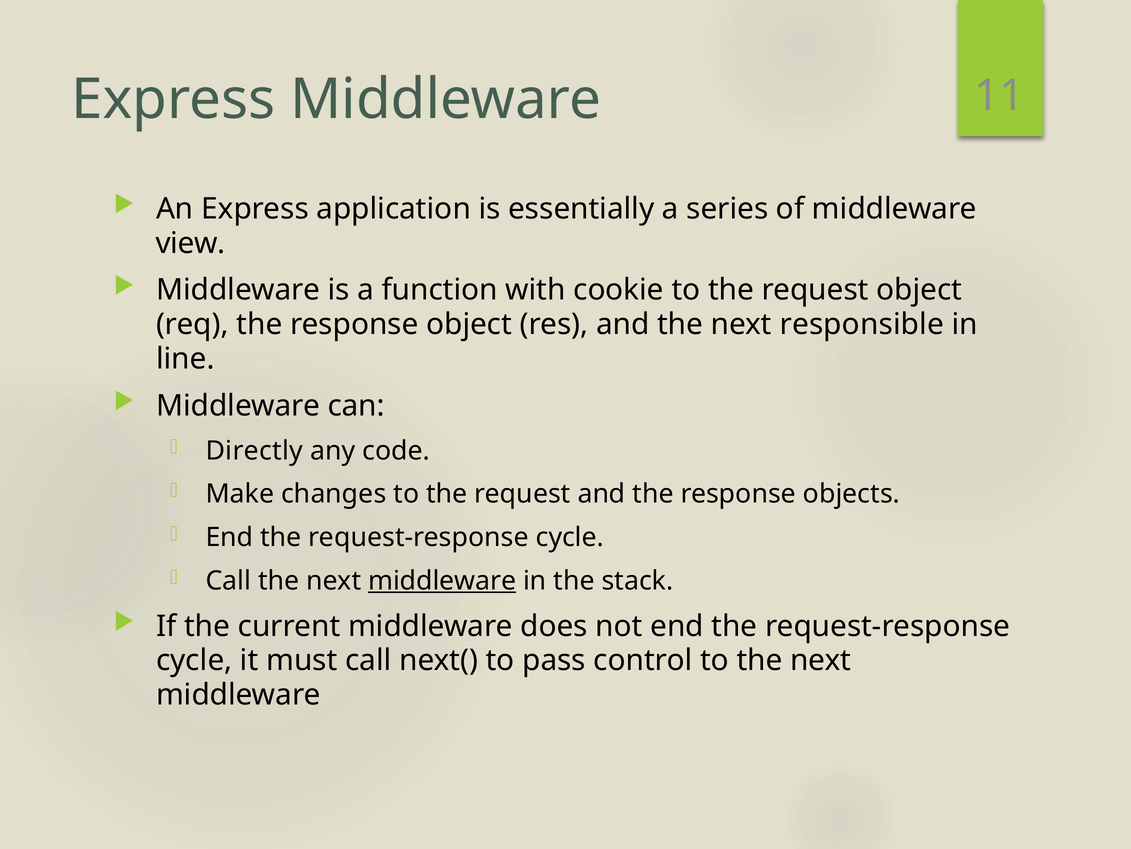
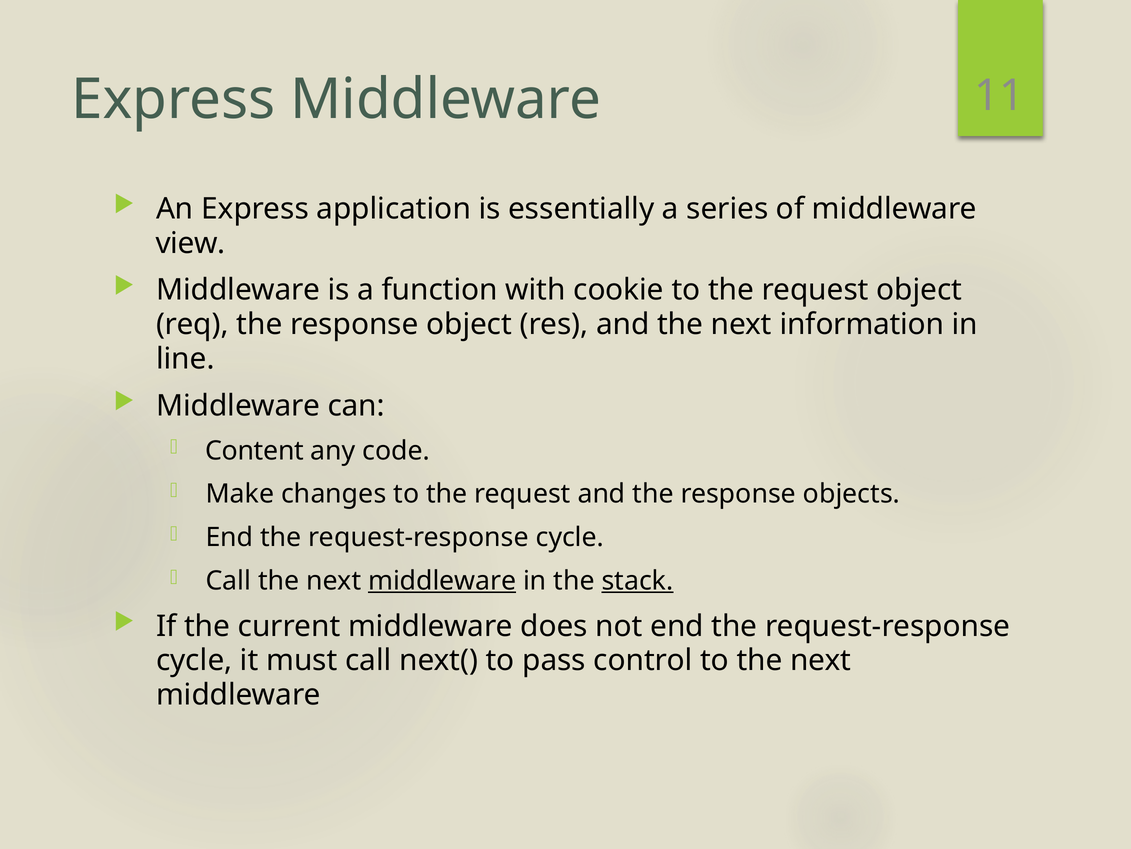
responsible: responsible -> information (862, 324)
Directly: Directly -> Content (255, 450)
stack underline: none -> present (638, 580)
